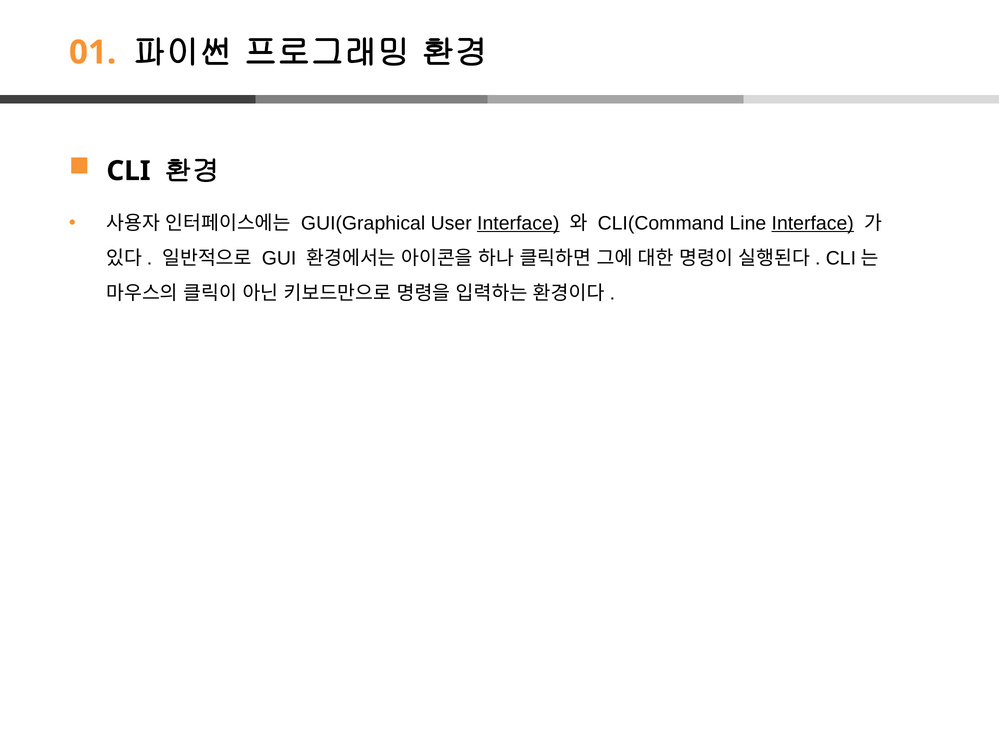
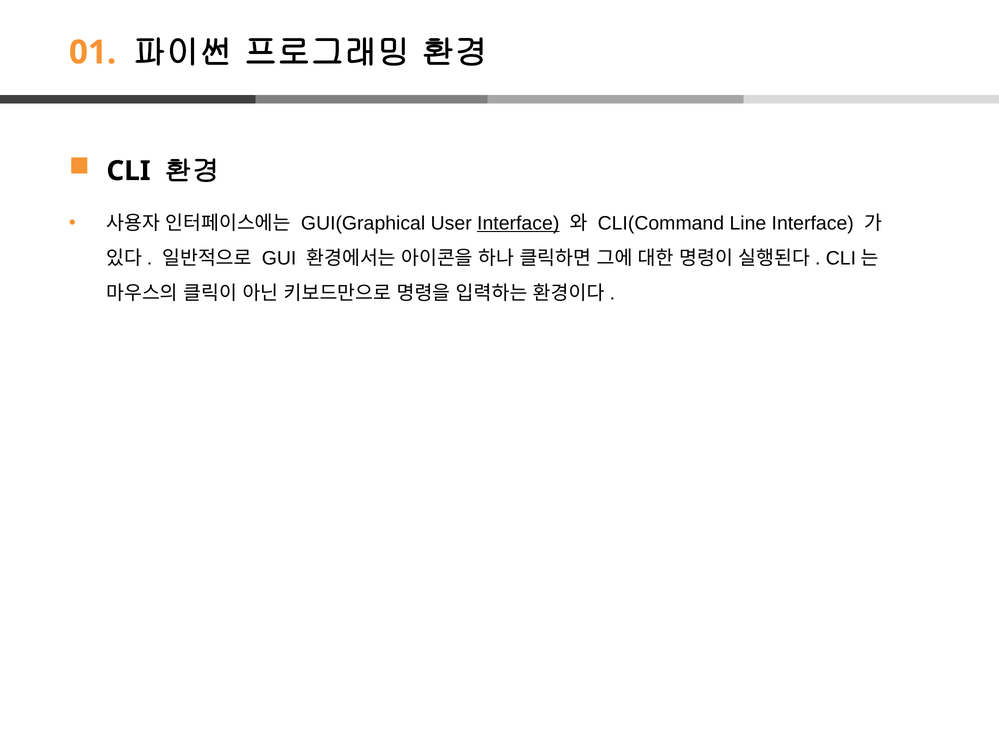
Interface underline: present -> none (813, 223)
